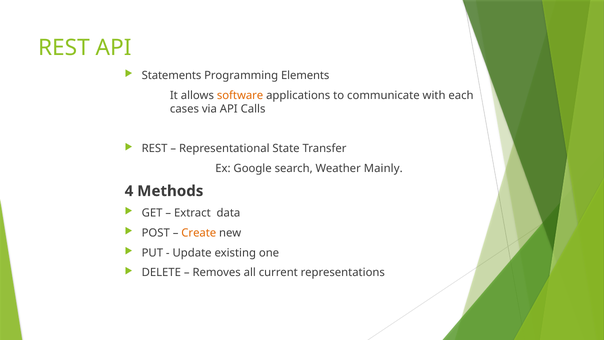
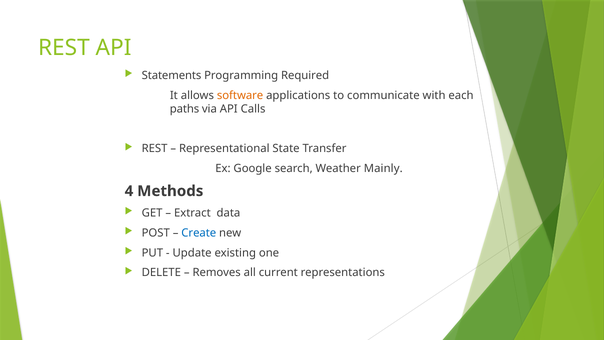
Elements: Elements -> Required (305, 75)
cases: cases -> paths (185, 109)
Create colour: orange -> blue (199, 233)
